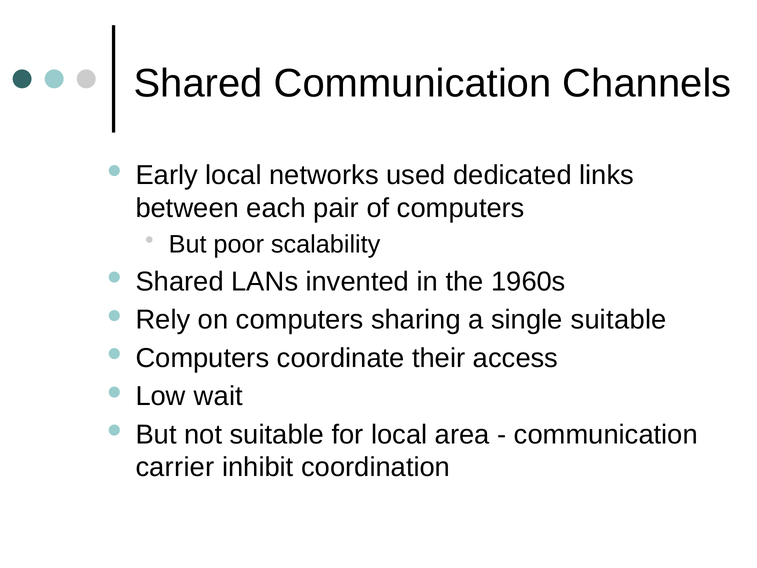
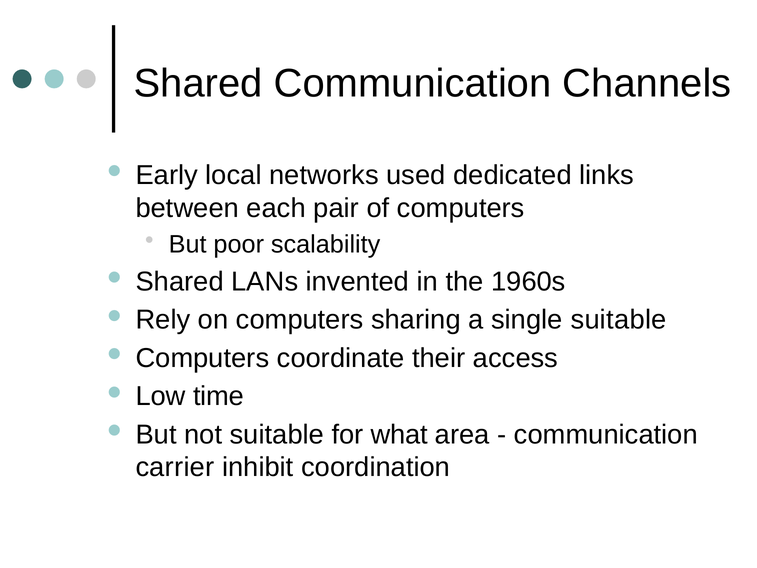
wait: wait -> time (219, 396)
for local: local -> what (399, 434)
